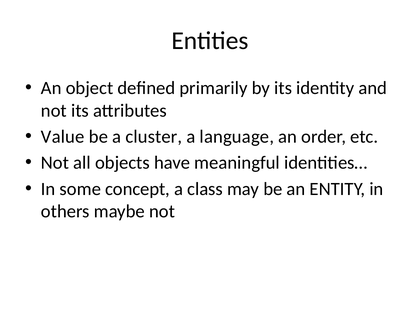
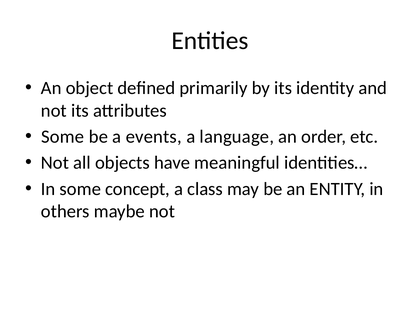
Value: Value -> Some (63, 137)
cluster: cluster -> events (154, 137)
